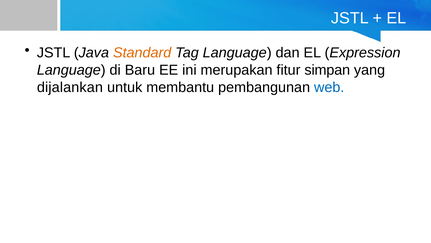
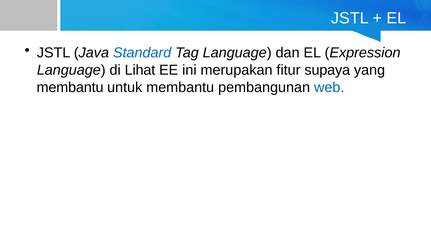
Standard colour: orange -> blue (142, 53)
Baru: Baru -> Lihat (140, 70)
simpan: simpan -> supaya (327, 70)
dijalankan: dijalankan -> membantu (70, 87)
